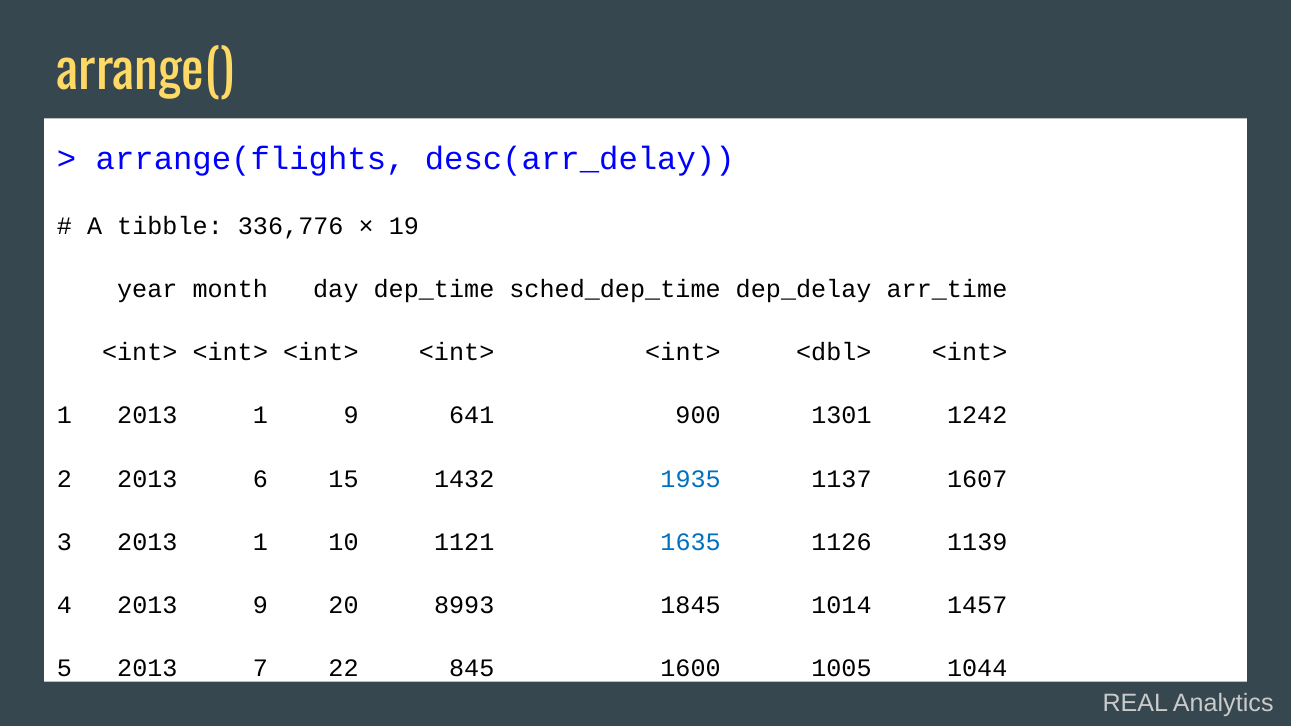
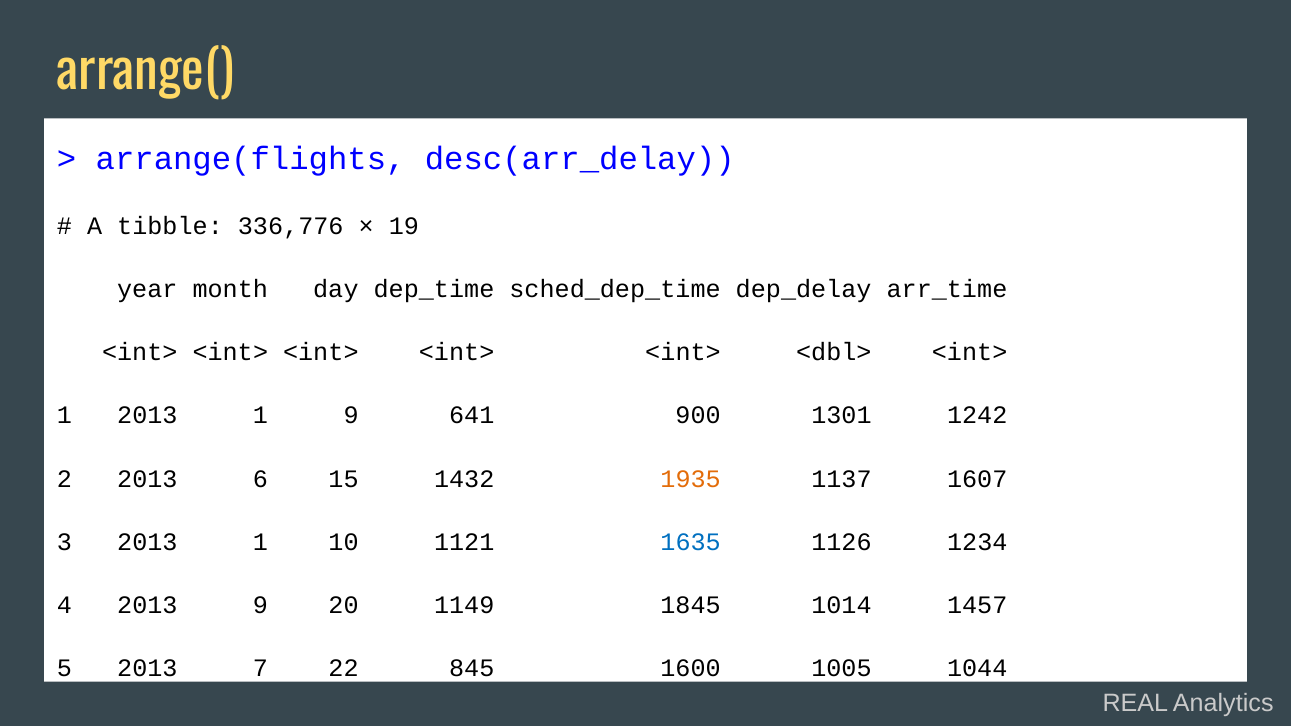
1935 colour: blue -> orange (691, 479)
1139: 1139 -> 1234 (977, 542)
8993: 8993 -> 1149 (464, 605)
